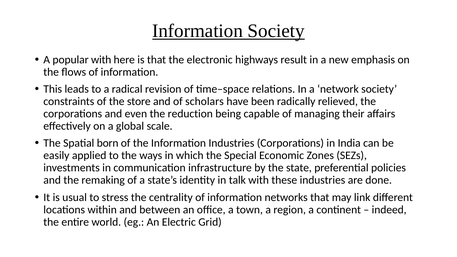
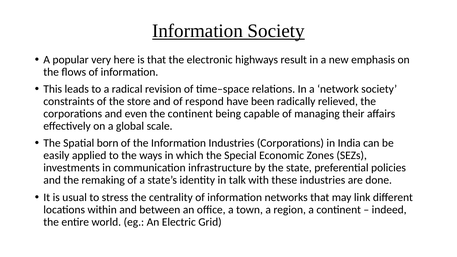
popular with: with -> very (101, 60)
scholars: scholars -> respond (205, 101)
the reduction: reduction -> continent (190, 114)
